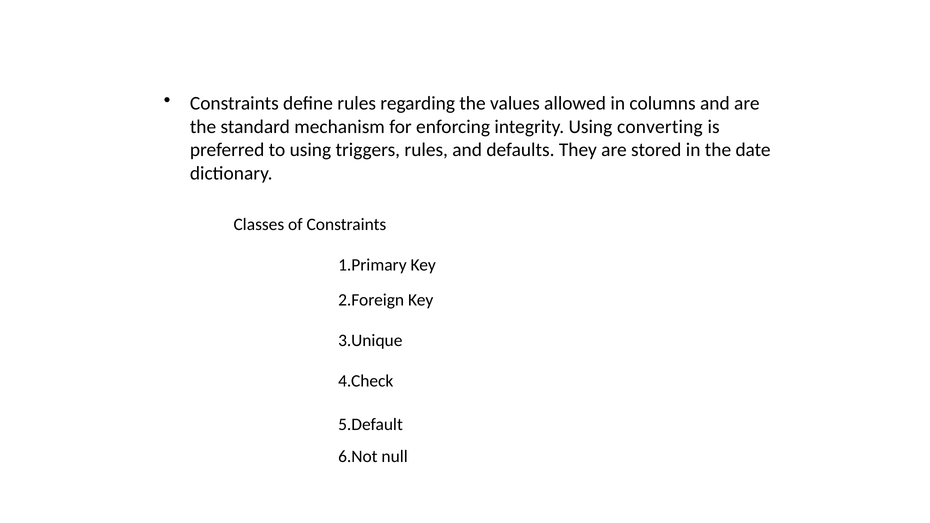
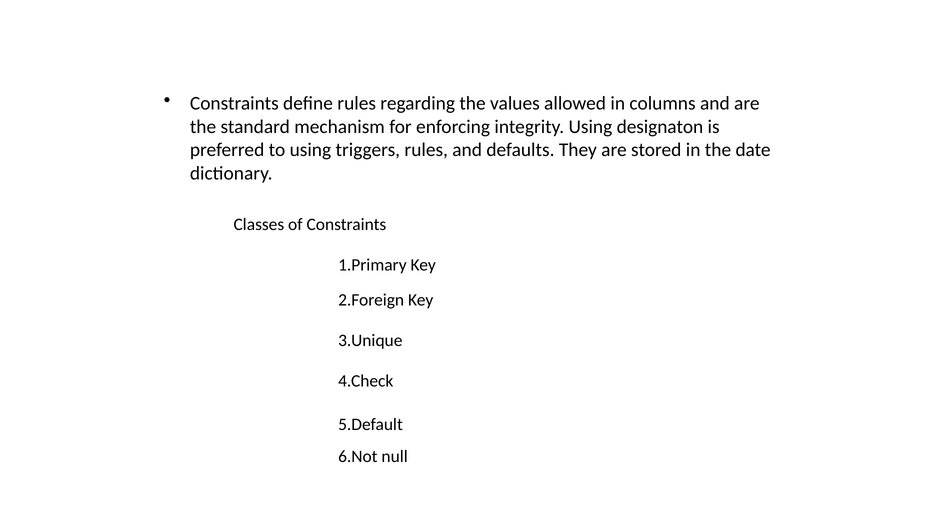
converting: converting -> designaton (660, 127)
